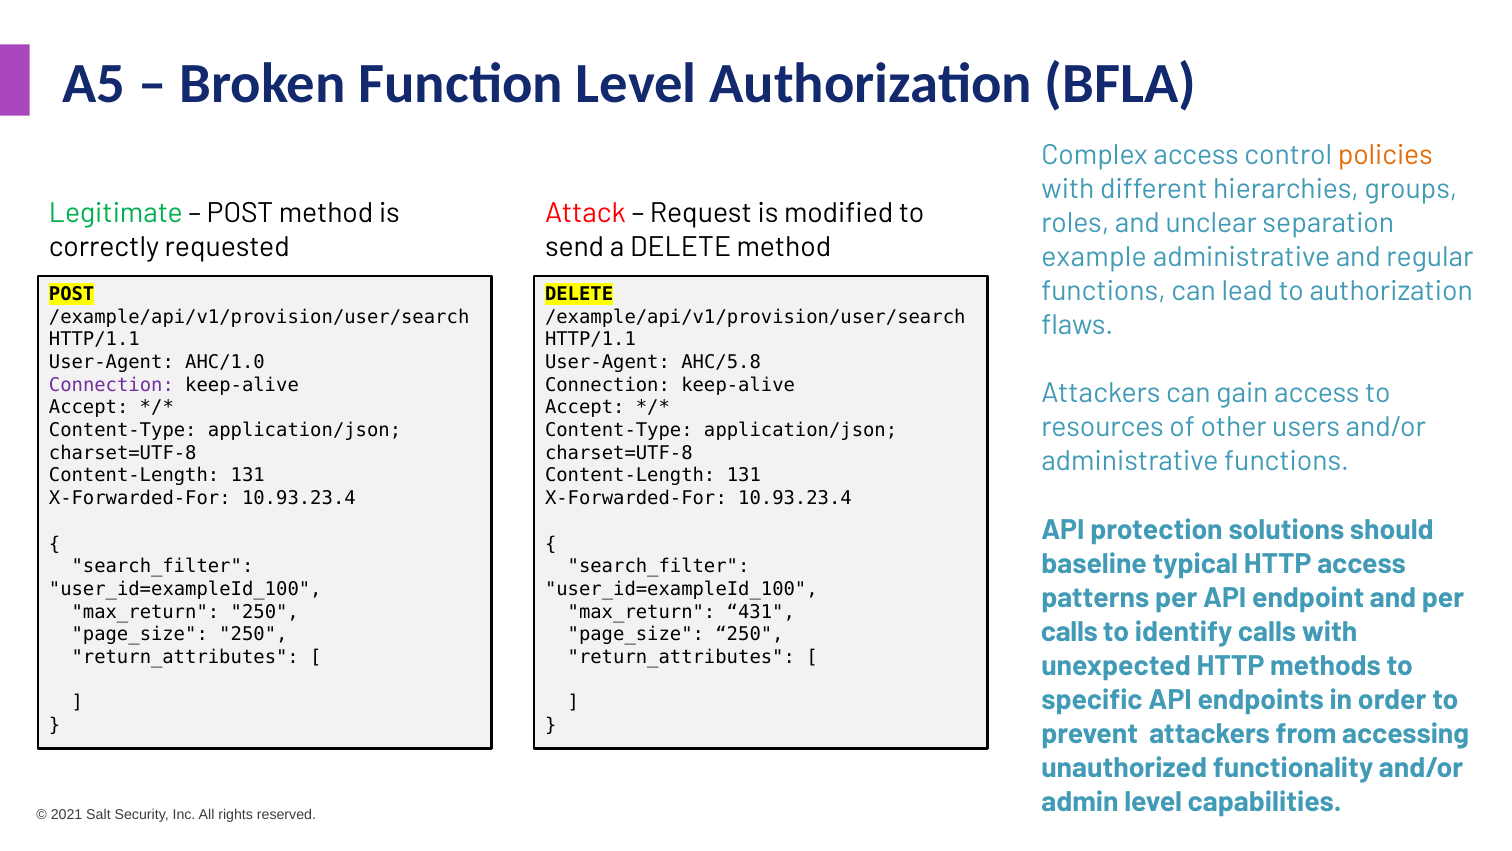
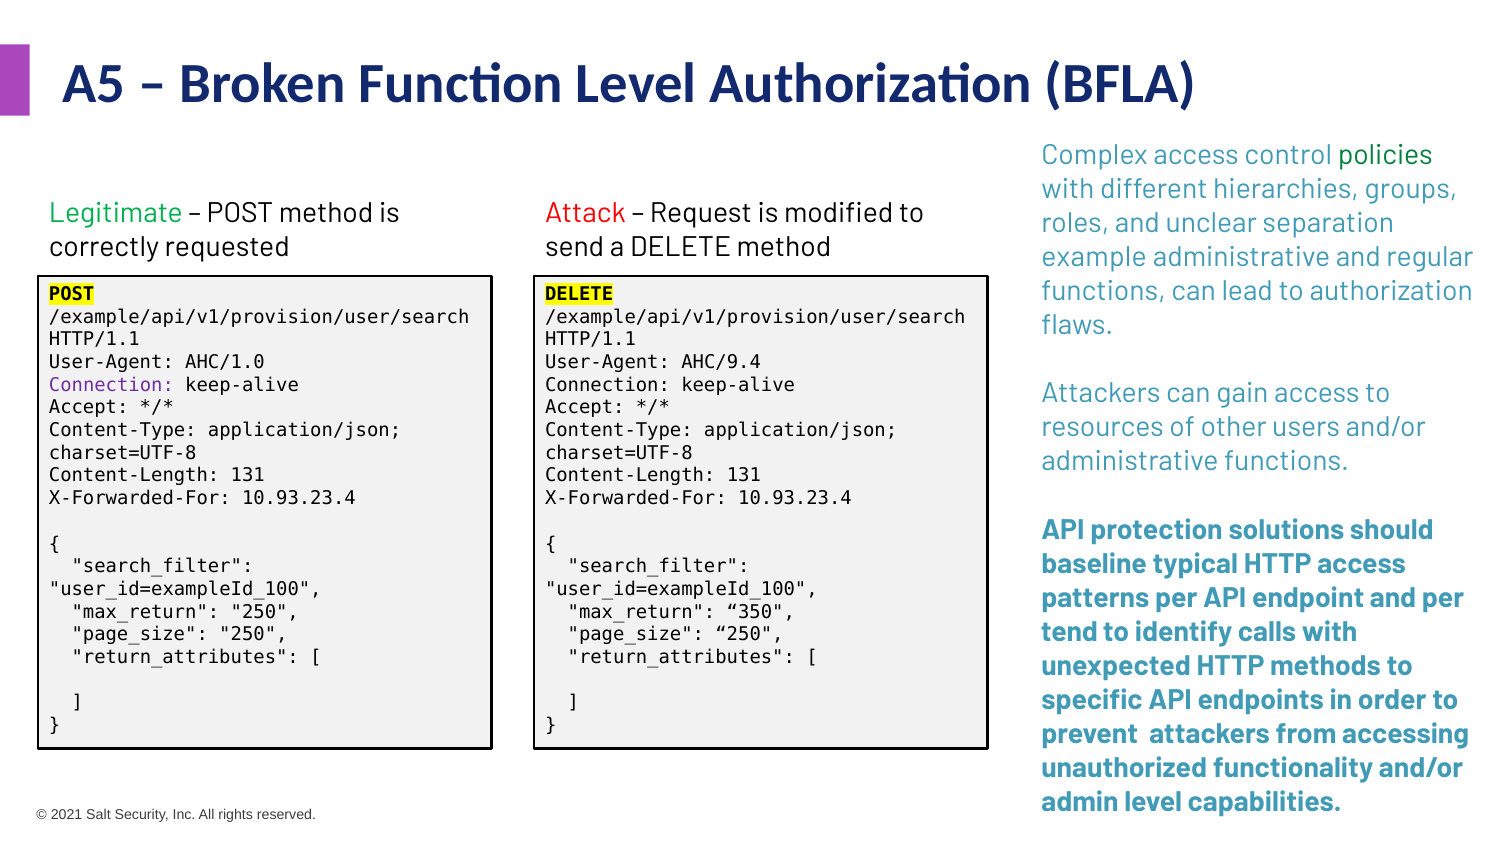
policies colour: orange -> green (1385, 155)
AHC/5.8: AHC/5.8 -> AHC/9.4 (721, 362)
431: 431 -> 350 (761, 611)
calls: calls -> tend (1069, 631)
